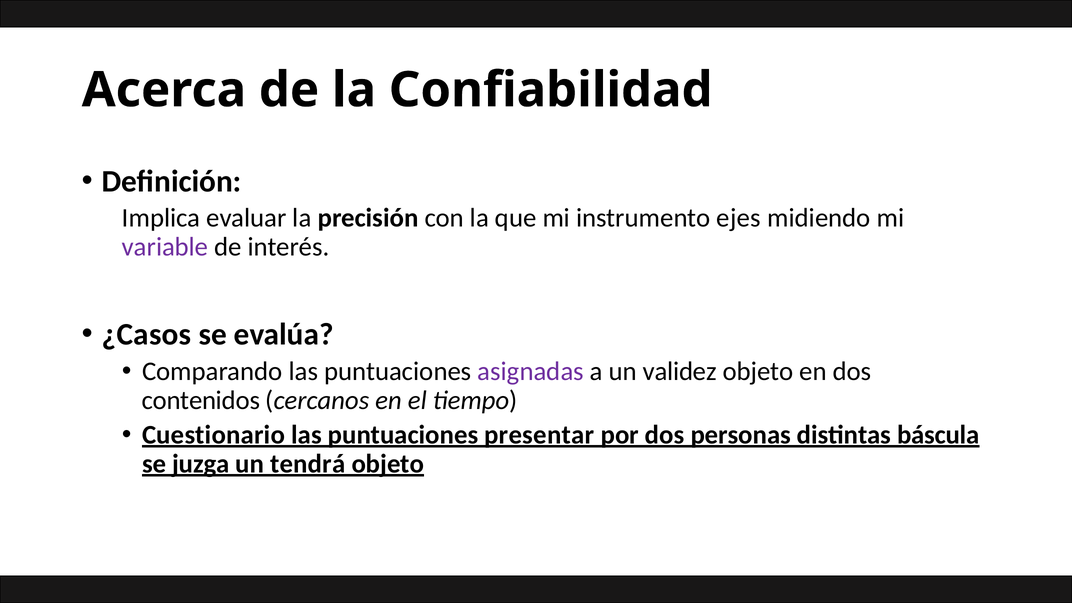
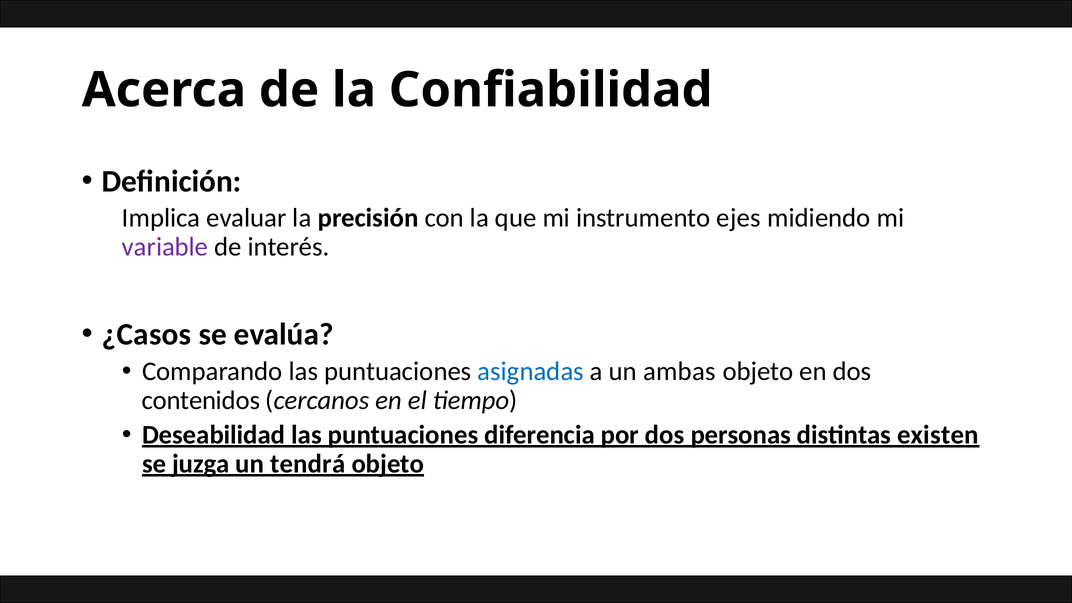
asignadas colour: purple -> blue (531, 371)
validez: validez -> ambas (680, 371)
Cuestionario: Cuestionario -> Deseabilidad (214, 435)
presentar: presentar -> diferencia (540, 435)
báscula: báscula -> existen (938, 435)
